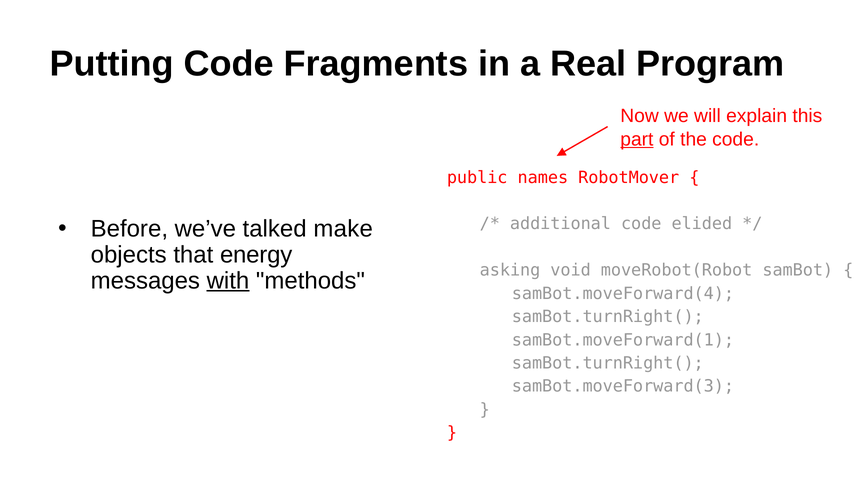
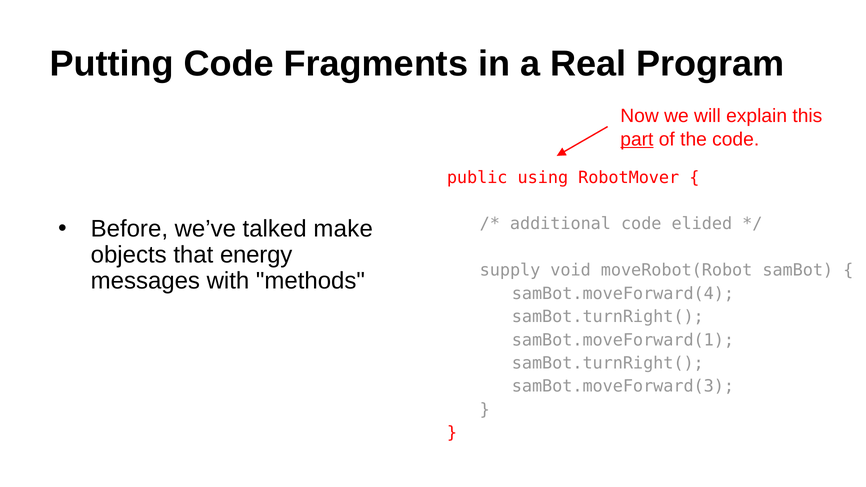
names: names -> using (543, 178)
asking: asking -> supply (510, 270)
with underline: present -> none (228, 281)
